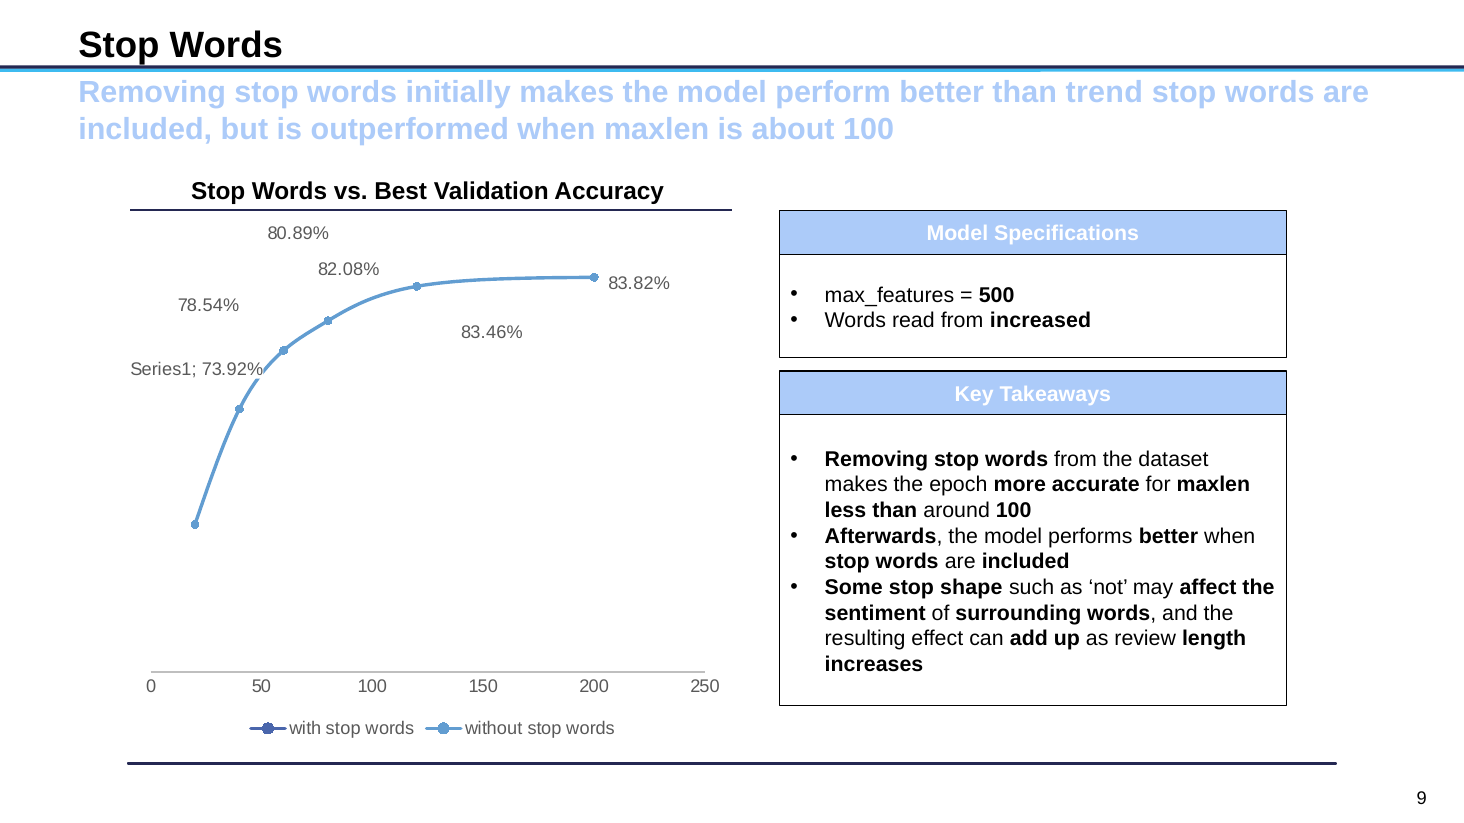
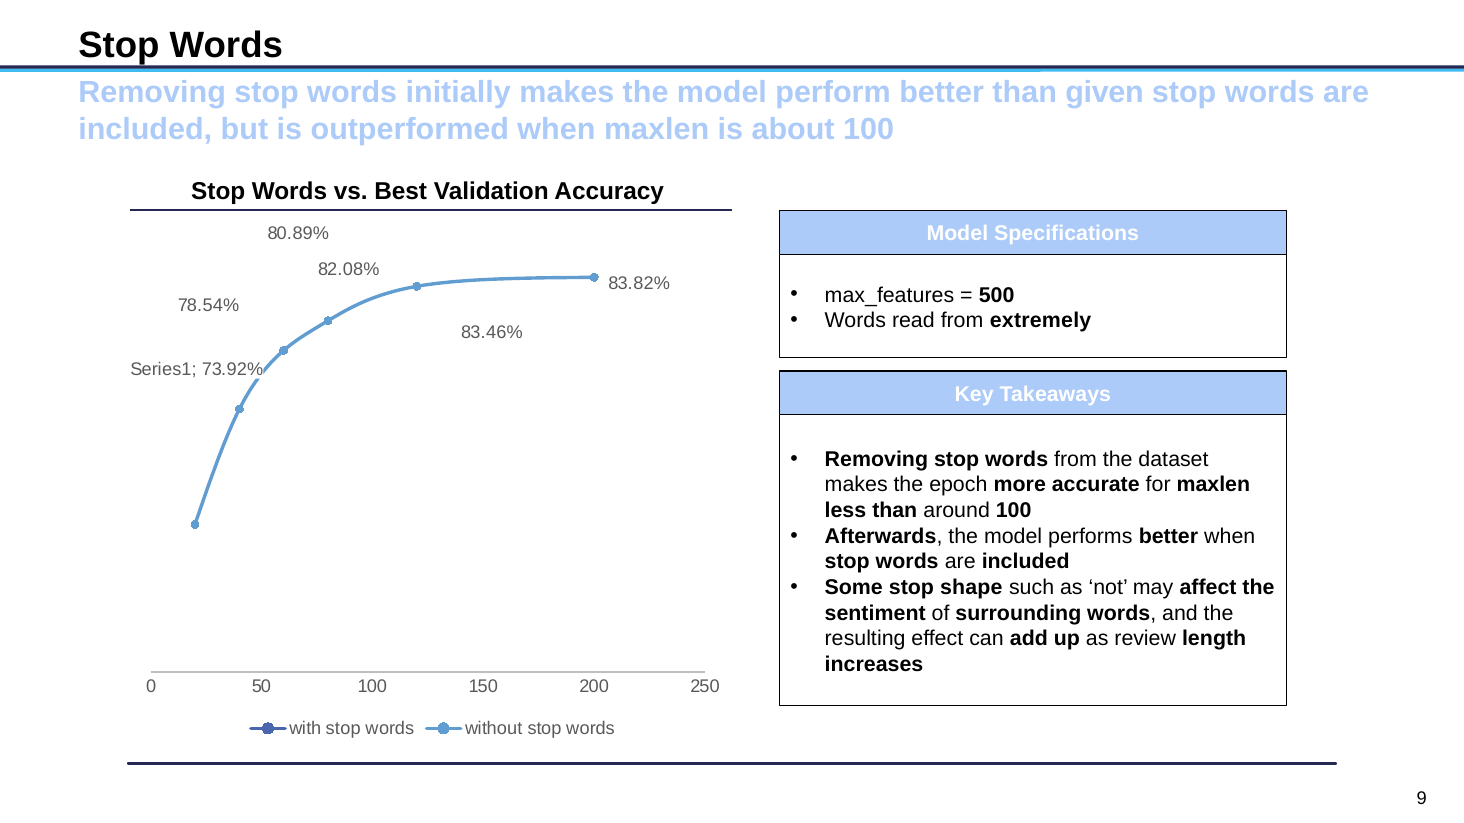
trend: trend -> given (1105, 93)
increased: increased -> extremely (1041, 321)
